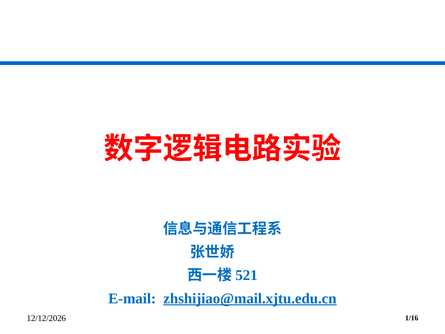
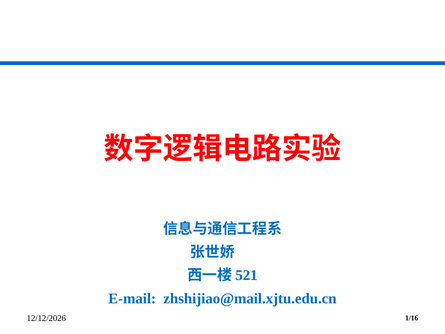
zhshijiao@mail.xjtu.edu.cn underline: present -> none (250, 298)
